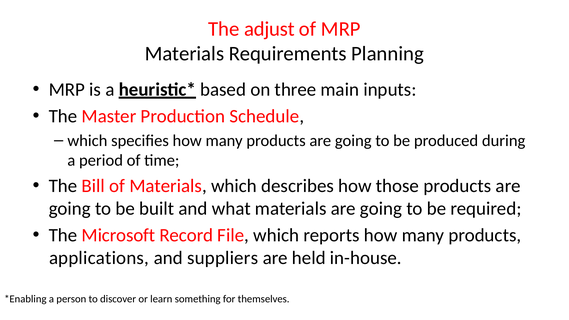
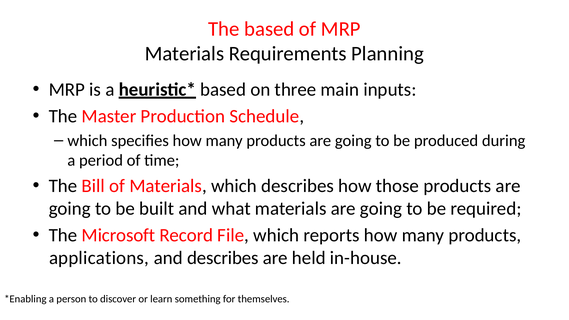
The adjust: adjust -> based (269, 29)
and suppliers: suppliers -> describes (223, 258)
